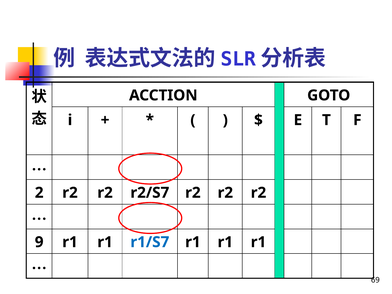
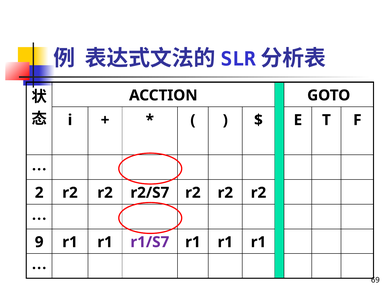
r1/S7 colour: blue -> purple (150, 242)
